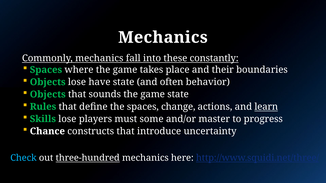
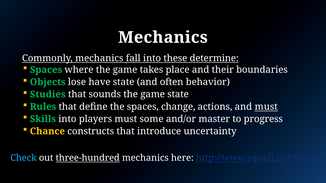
constantly: constantly -> determine (214, 58)
Objects: Objects -> Studies (48, 95)
and learn: learn -> must (266, 107)
Skills lose: lose -> into (67, 119)
Chance colour: white -> yellow (47, 131)
